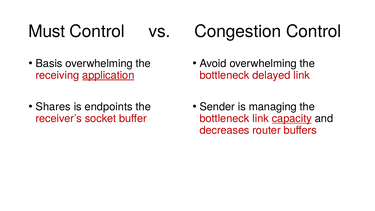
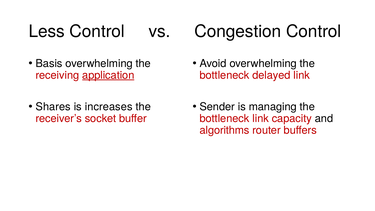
Must: Must -> Less (47, 32)
endpoints: endpoints -> increases (109, 107)
capacity underline: present -> none (292, 118)
decreases: decreases -> algorithms (225, 130)
